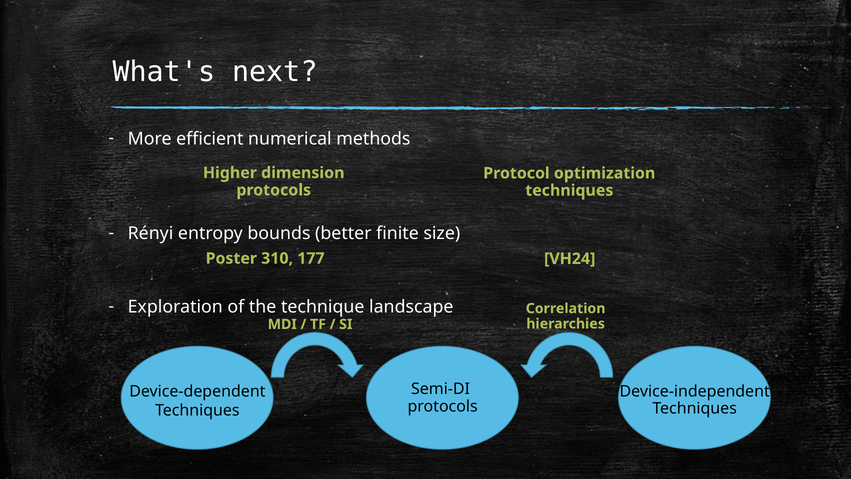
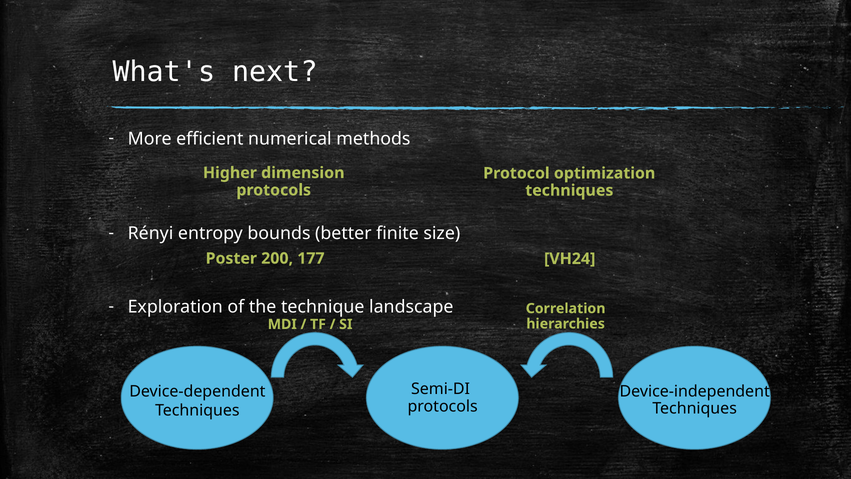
310: 310 -> 200 (277, 258)
